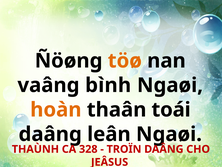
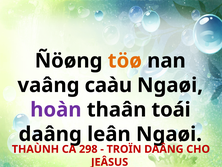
bình: bình -> caàu (108, 85)
hoàn colour: orange -> purple (56, 109)
328: 328 -> 298 (88, 149)
